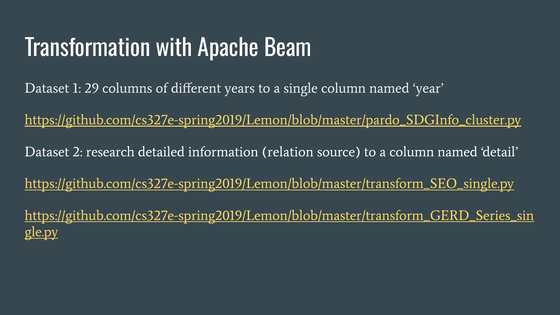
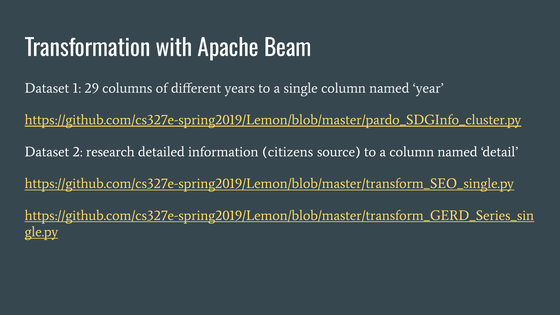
relation: relation -> citizens (288, 152)
